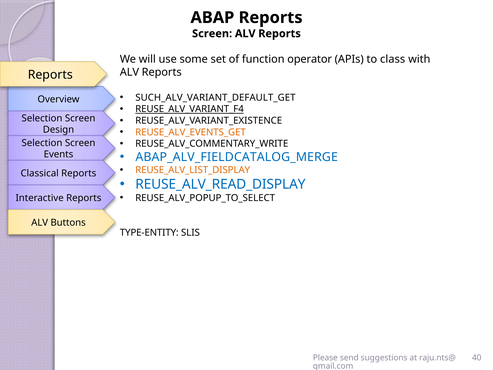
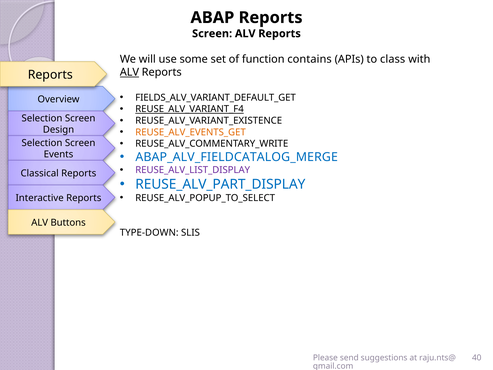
operator: operator -> contains (310, 59)
ALV underline: none -> present (129, 72)
SUCH_ALV_VARIANT_DEFAULT_GET: SUCH_ALV_VARIANT_DEFAULT_GET -> FIELDS_ALV_VARIANT_DEFAULT_GET (216, 98)
REUSE_ALV_LIST_DISPLAY colour: orange -> purple (193, 170)
REUSE_ALV_READ_DISPLAY: REUSE_ALV_READ_DISPLAY -> REUSE_ALV_PART_DISPLAY (220, 184)
TYPE-ENTITY: TYPE-ENTITY -> TYPE-DOWN (149, 232)
